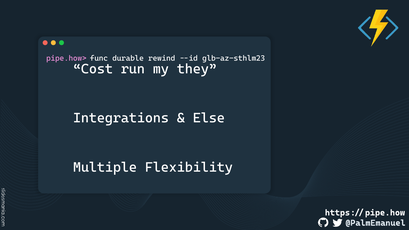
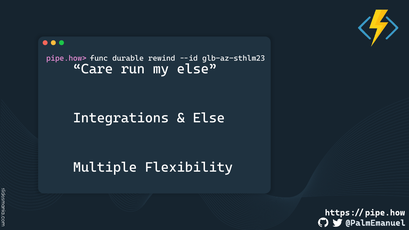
Cost: Cost -> Care (97, 69)
my they: they -> else (197, 69)
